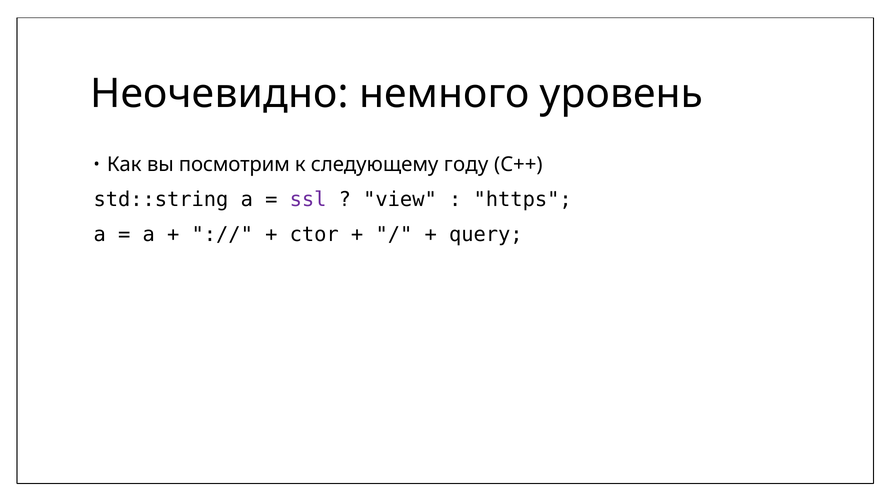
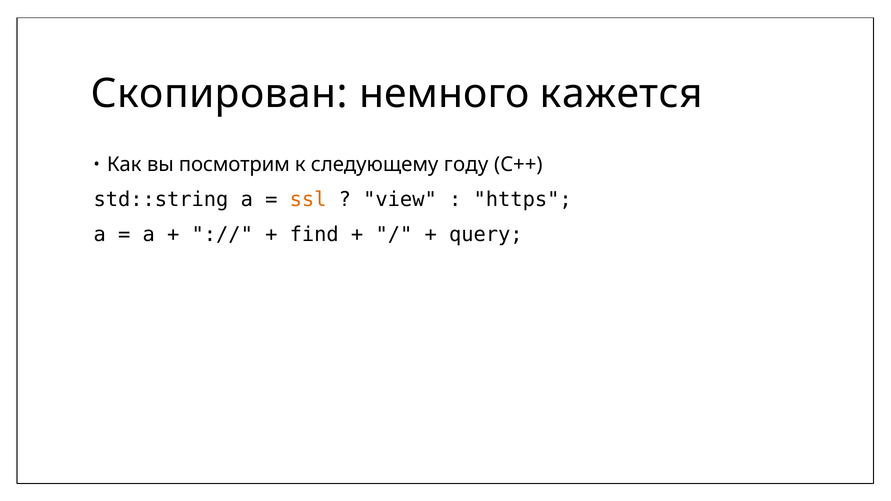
Неочевидно: Неочевидно -> Скопирован (219, 94)
уровень: уровень -> кажется (621, 94)
ssl colour: purple -> orange (308, 200)
ctor: ctor -> find (314, 235)
